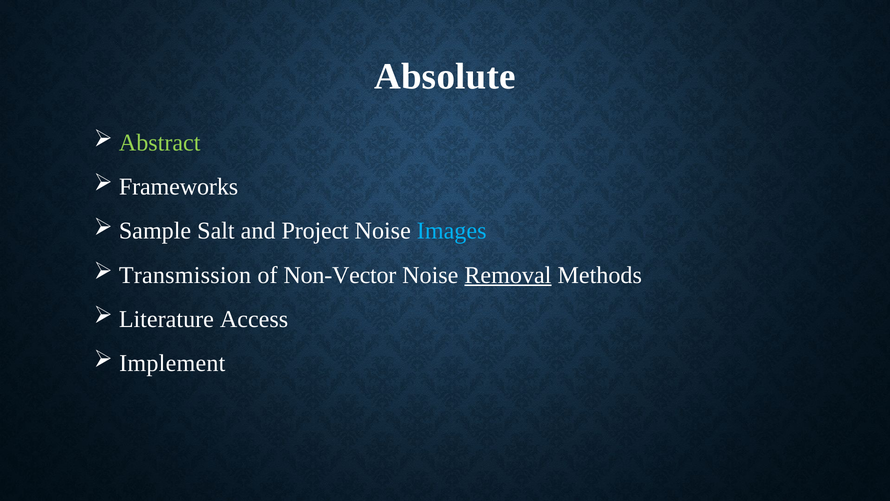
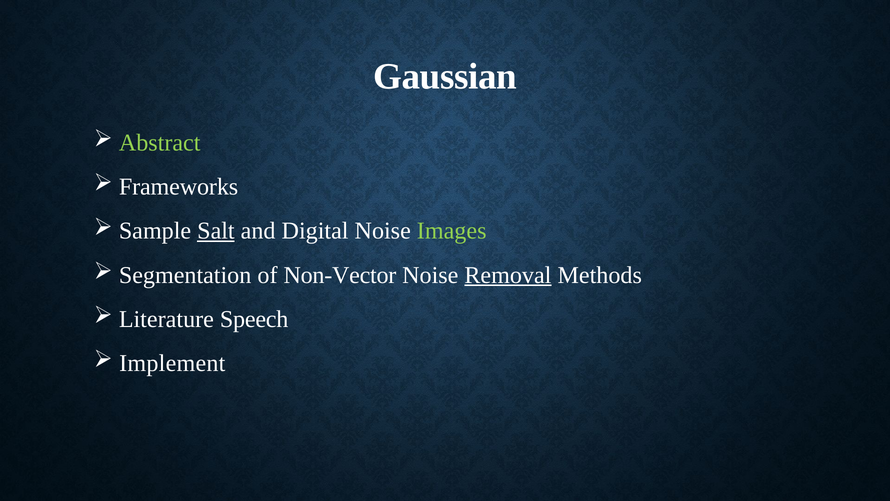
Absolute: Absolute -> Gaussian (445, 76)
Salt underline: none -> present (216, 231)
Project: Project -> Digital (315, 231)
Images colour: light blue -> light green (452, 231)
Transmission: Transmission -> Segmentation (185, 275)
Access: Access -> Speech (254, 319)
